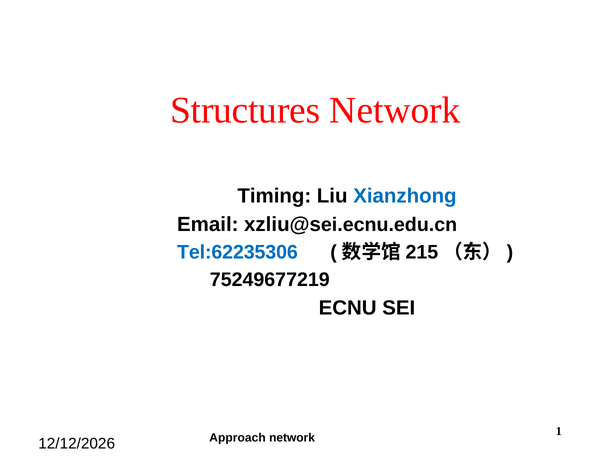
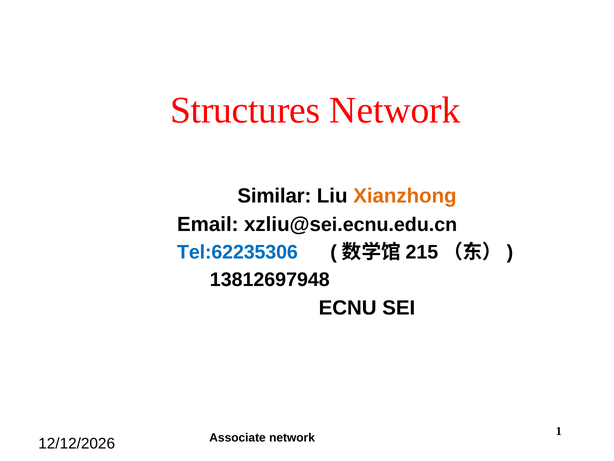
Timing: Timing -> Similar (274, 196)
Xianzhong colour: blue -> orange (405, 196)
75249677219: 75249677219 -> 13812697948 (270, 280)
Approach: Approach -> Associate (238, 437)
